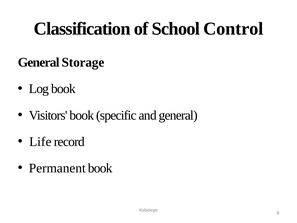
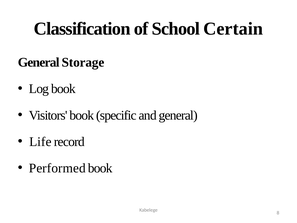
Control: Control -> Certain (233, 29)
Permanent: Permanent -> Performed (57, 168)
